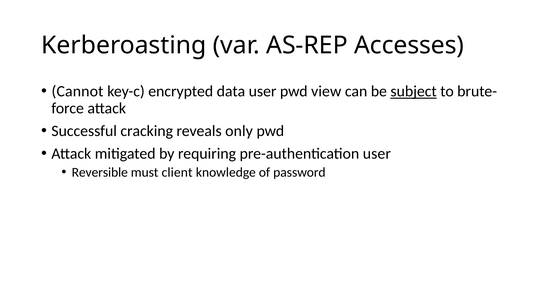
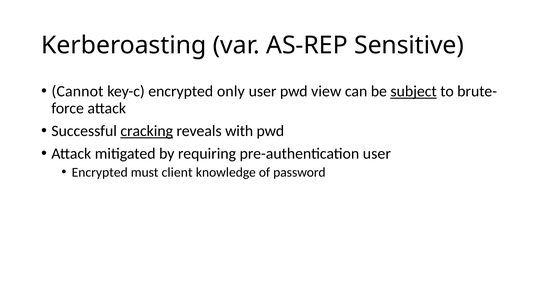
Accesses: Accesses -> Sensitive (409, 45)
data: data -> only (231, 91)
cracking underline: none -> present (147, 131)
only: only -> with (239, 131)
Reversible: Reversible -> Encrypted (100, 173)
